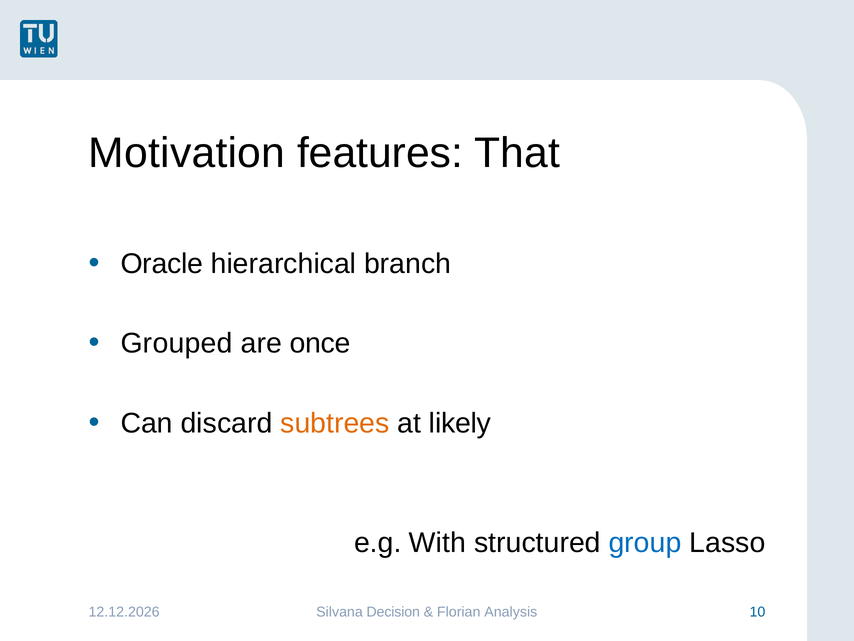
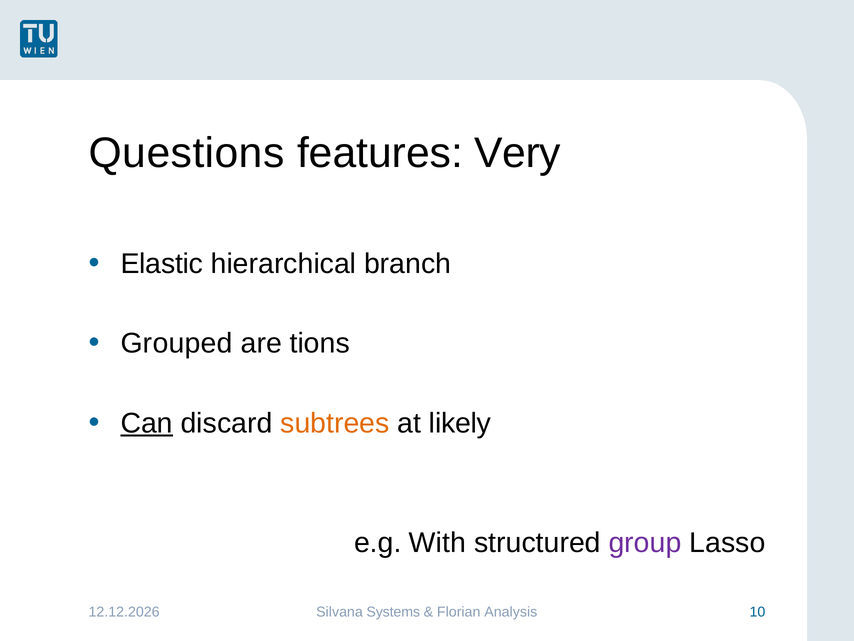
Motivation: Motivation -> Questions (187, 153)
That: That -> Very (517, 153)
Oracle: Oracle -> Elastic (162, 264)
once: once -> tions (320, 343)
Can underline: none -> present (147, 423)
group colour: blue -> purple (645, 542)
Decision: Decision -> Systems (393, 612)
